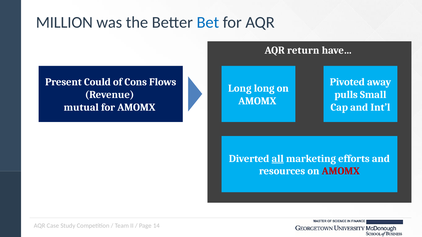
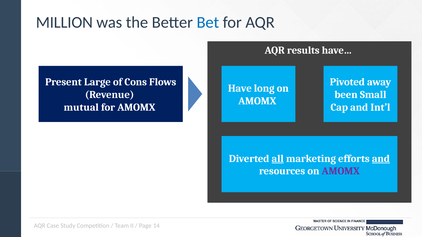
return: return -> results (303, 50)
Could: Could -> Large (97, 82)
Long: Long -> Have (240, 88)
pulls: pulls -> been (346, 95)
and underline: none -> present (381, 159)
AMOMX colour: red -> purple (341, 171)
